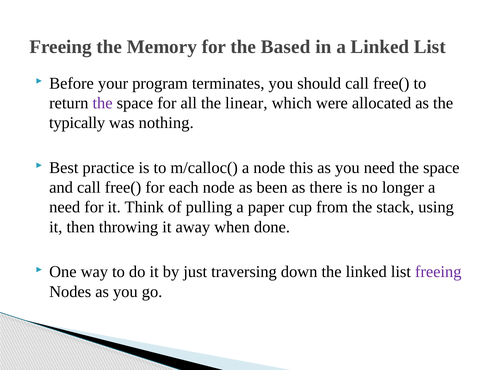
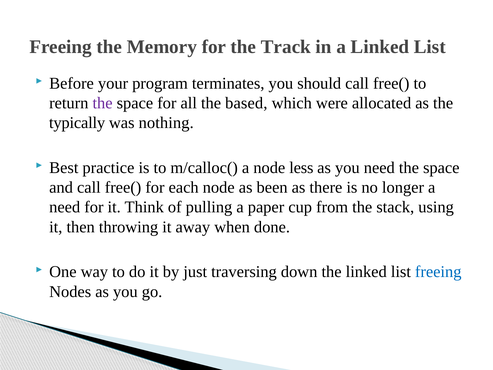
Based: Based -> Track (286, 47)
linear: linear -> based (246, 103)
this: this -> less (301, 168)
freeing colour: purple -> blue (438, 272)
